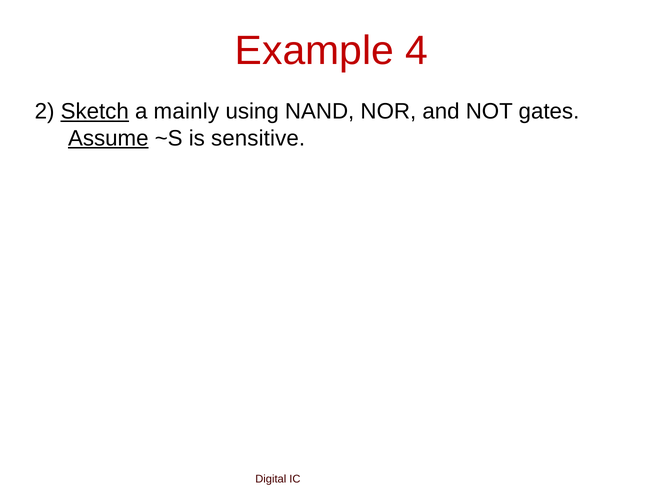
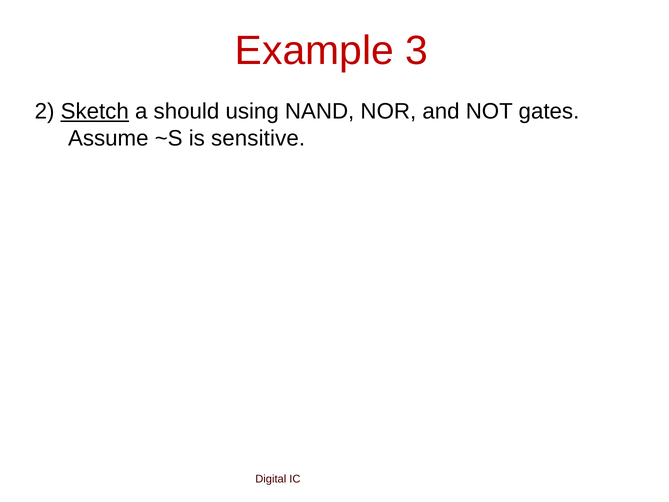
4: 4 -> 3 (417, 51)
mainly: mainly -> should (186, 111)
Assume underline: present -> none (108, 138)
